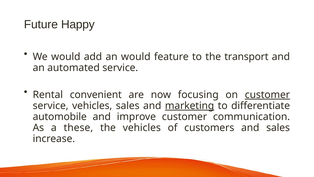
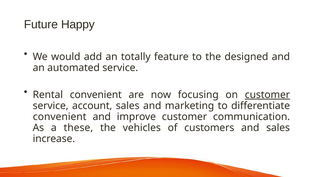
an would: would -> totally (136, 57)
transport: transport -> designed (246, 57)
service vehicles: vehicles -> account (92, 106)
marketing underline: present -> none (190, 106)
automobile: automobile -> convenient (60, 116)
